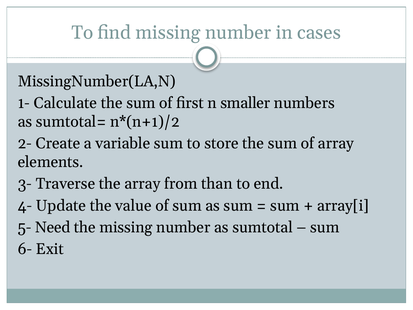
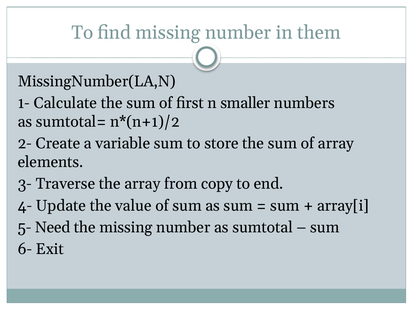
cases: cases -> them (319, 33)
than: than -> copy (217, 184)
